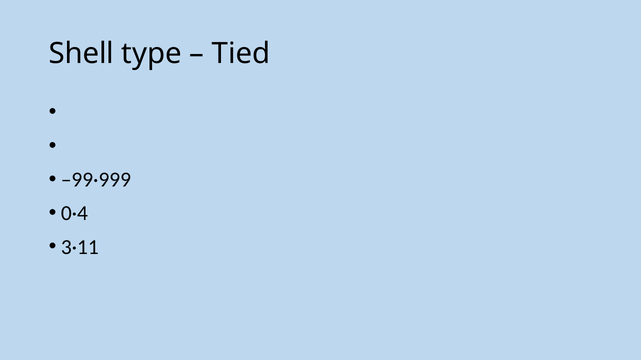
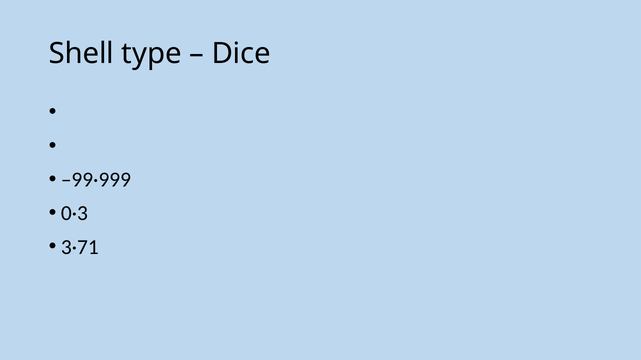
Tied: Tied -> Dice (241, 54)
0·4: 0·4 -> 0·3 (74, 214)
3·11: 3·11 -> 3·71 (80, 247)
